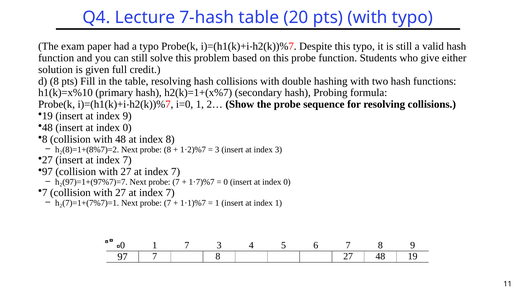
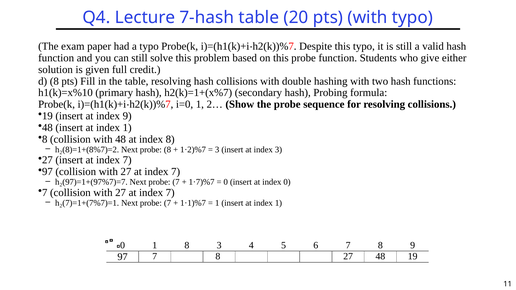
0: 0 -> 1 (127, 128)
1 7: 7 -> 8 (187, 245)
